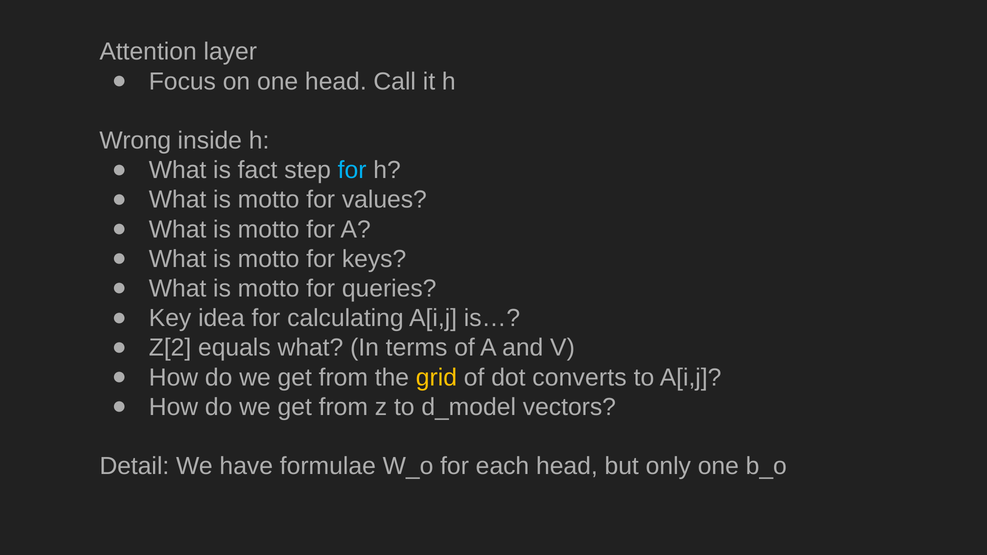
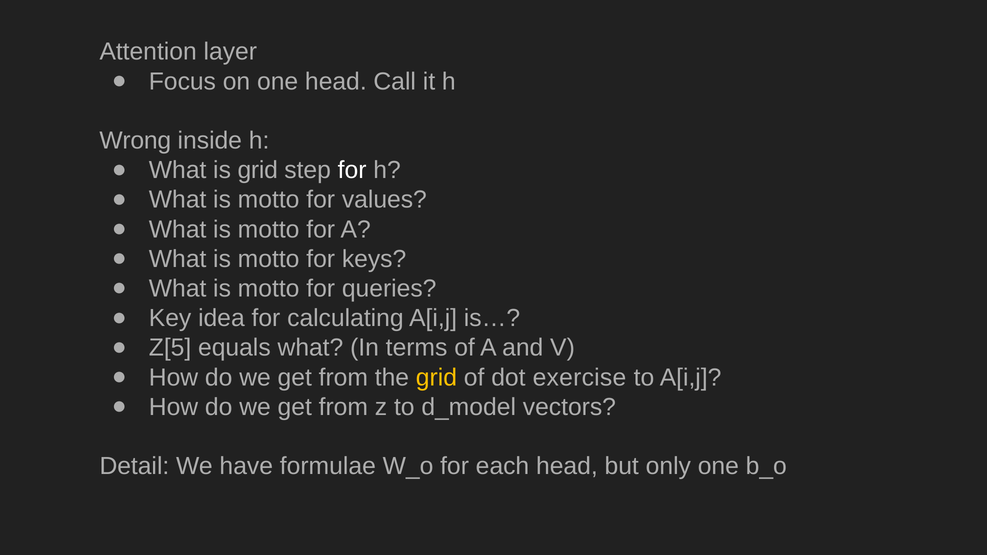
is fact: fact -> grid (258, 170)
for colour: light blue -> white (352, 170)
Z[2: Z[2 -> Z[5 (170, 348)
converts: converts -> exercise (579, 378)
